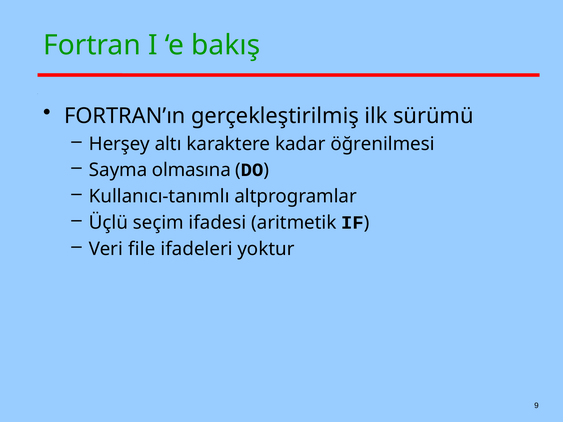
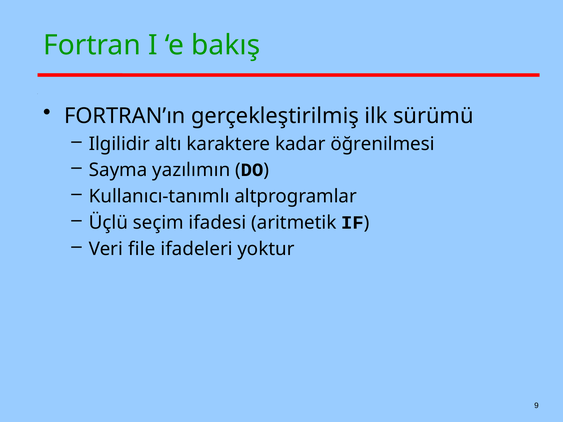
Herşey: Herşey -> Ilgilidir (119, 144)
olmasına: olmasına -> yazılımın (191, 170)
